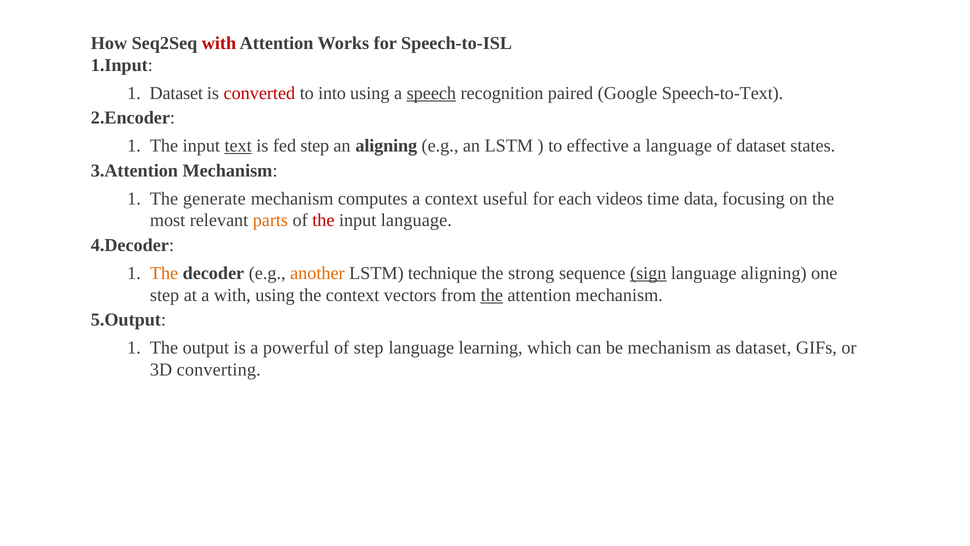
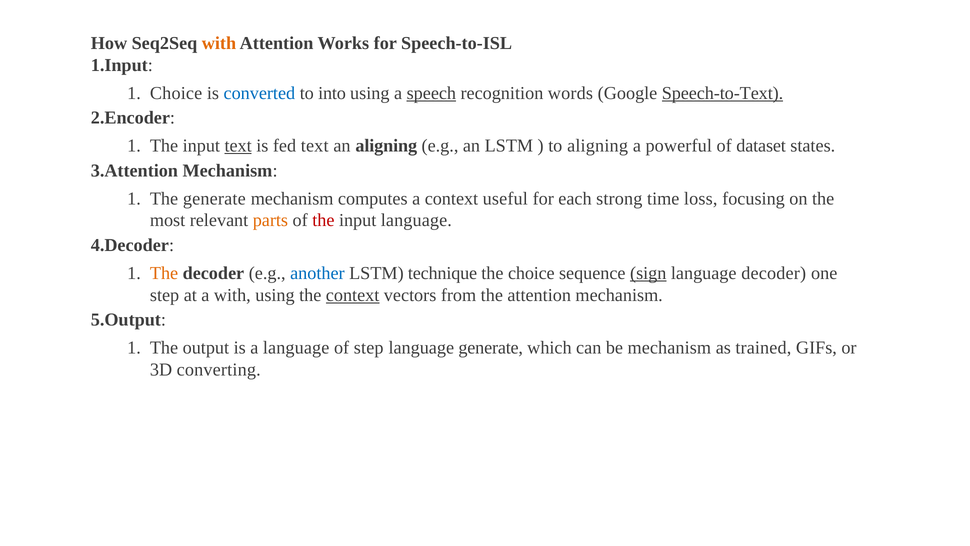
with colour: red -> orange (219, 43)
Dataset: Dataset -> Choice (176, 93)
converted colour: red -> blue (259, 93)
paired: paired -> words (570, 93)
Speech-to-Text underline: none -> present (723, 93)
fed step: step -> text (315, 146)
to effective: effective -> aligning (598, 146)
a language: language -> powerful (679, 146)
videos: videos -> strong (619, 198)
data: data -> loss (701, 198)
another colour: orange -> blue (317, 273)
the strong: strong -> choice (531, 273)
language aligning: aligning -> decoder (774, 273)
context underline: none -> present (353, 295)
the underline: present -> none (492, 295)
a powerful: powerful -> language (296, 348)
language learning: learning -> generate (491, 348)
as dataset: dataset -> trained (763, 348)
